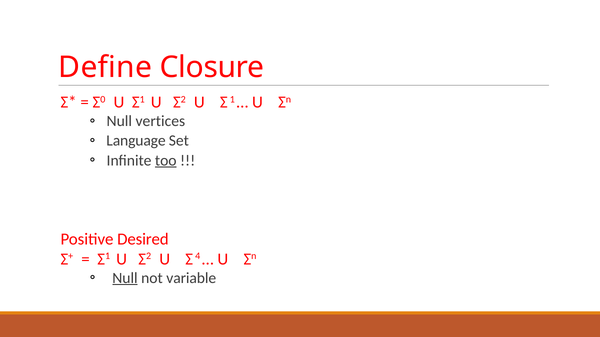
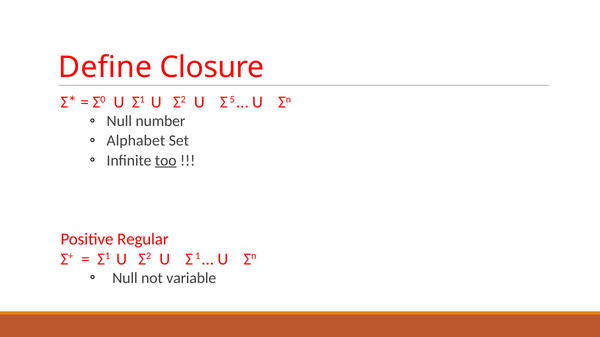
1: 1 -> 5 (232, 99)
vertices: vertices -> number (160, 121)
Language: Language -> Alphabet (136, 141)
Desired: Desired -> Regular (143, 240)
4: 4 -> 1 (198, 256)
Null underline: present -> none (125, 278)
